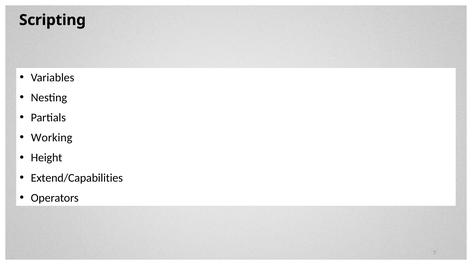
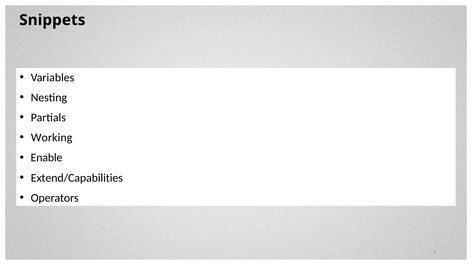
Scripting: Scripting -> Snippets (52, 20)
Height: Height -> Enable (47, 158)
